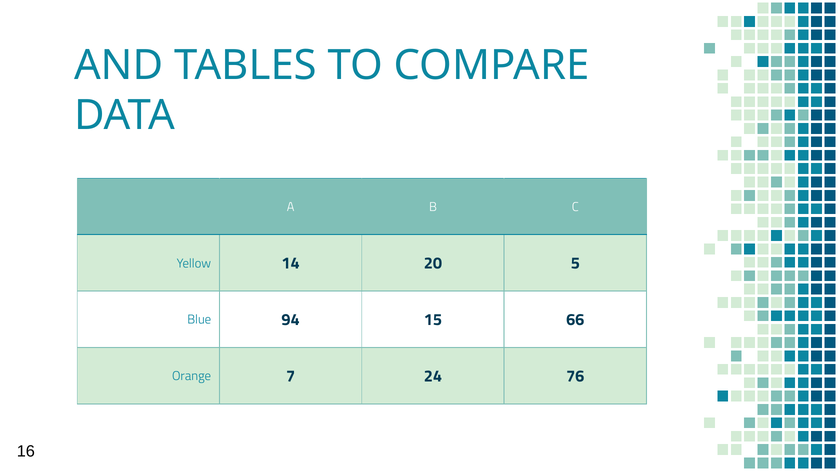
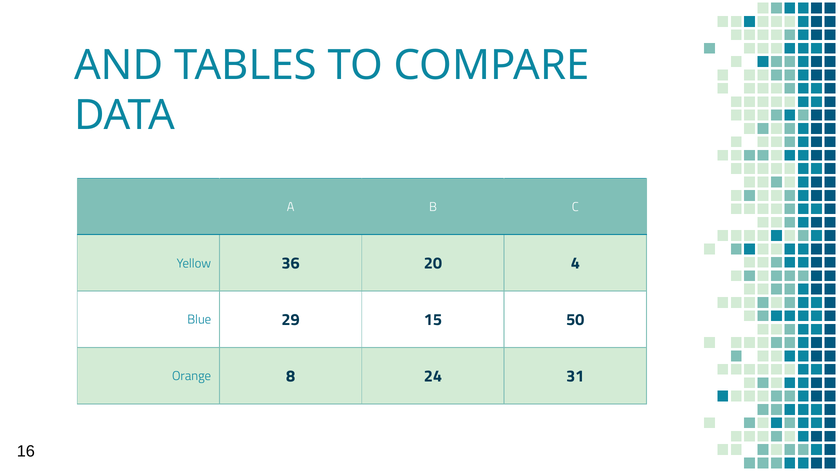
14: 14 -> 36 (291, 264)
5: 5 -> 4 (575, 264)
94: 94 -> 29 (291, 320)
66: 66 -> 50 (575, 320)
7: 7 -> 8 (291, 377)
76: 76 -> 31 (575, 377)
